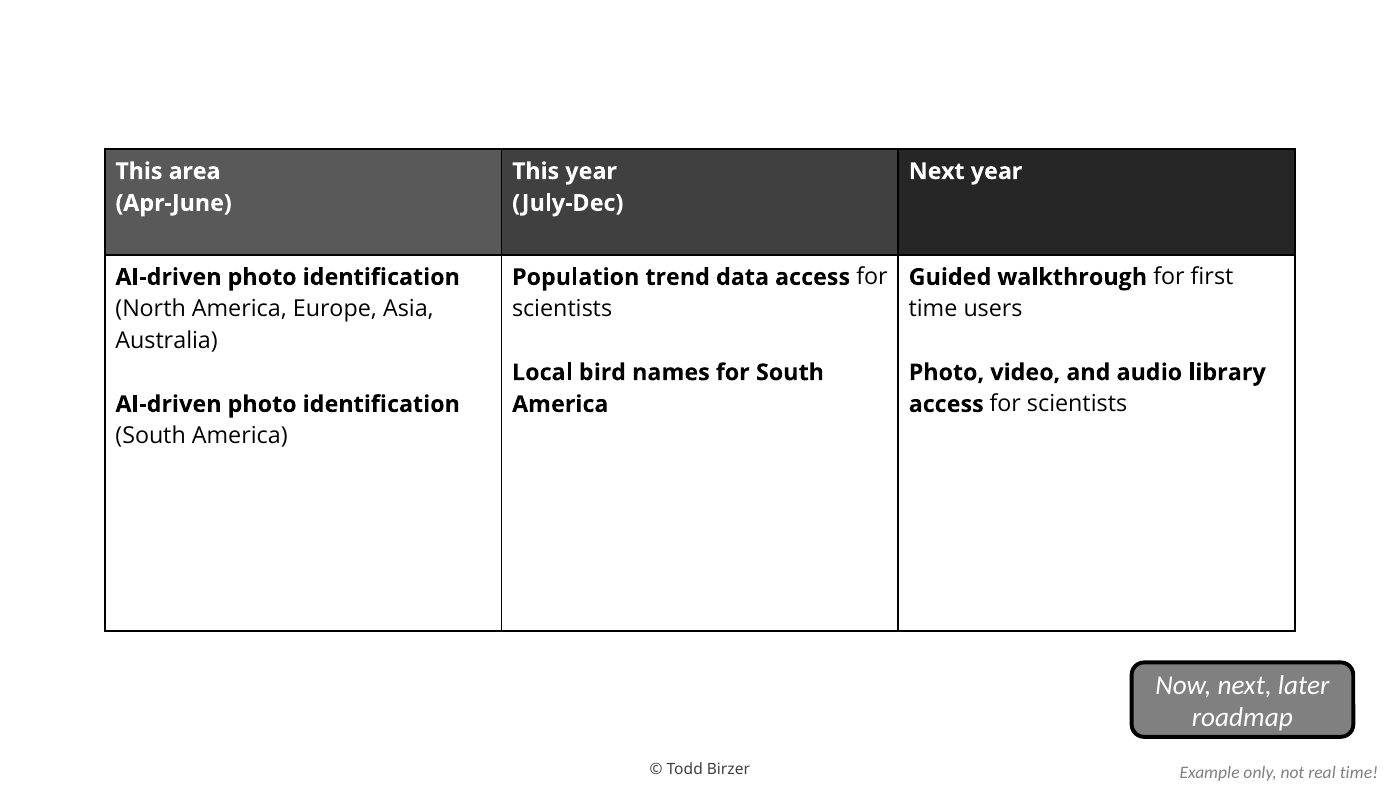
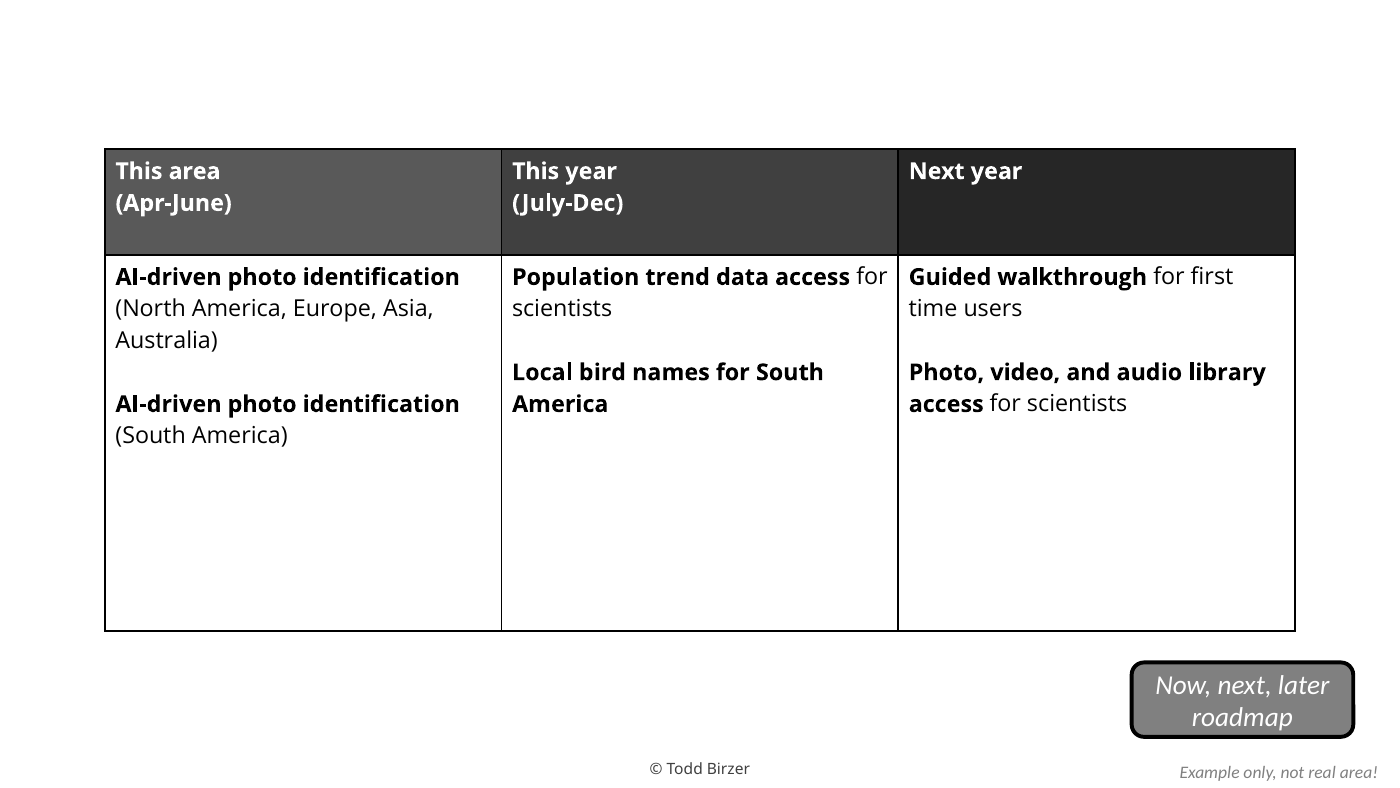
real time: time -> area (1359, 772)
